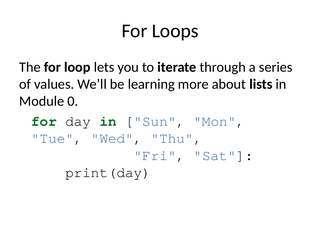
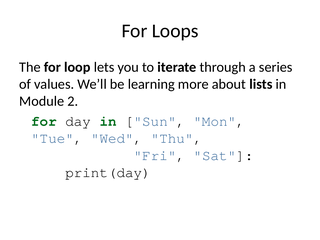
0: 0 -> 2 (73, 101)
